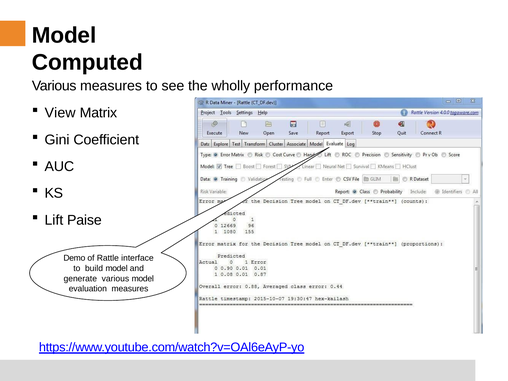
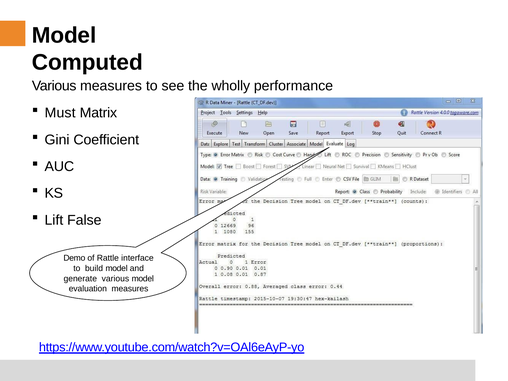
View: View -> Must (60, 113)
Paise: Paise -> False (84, 220)
